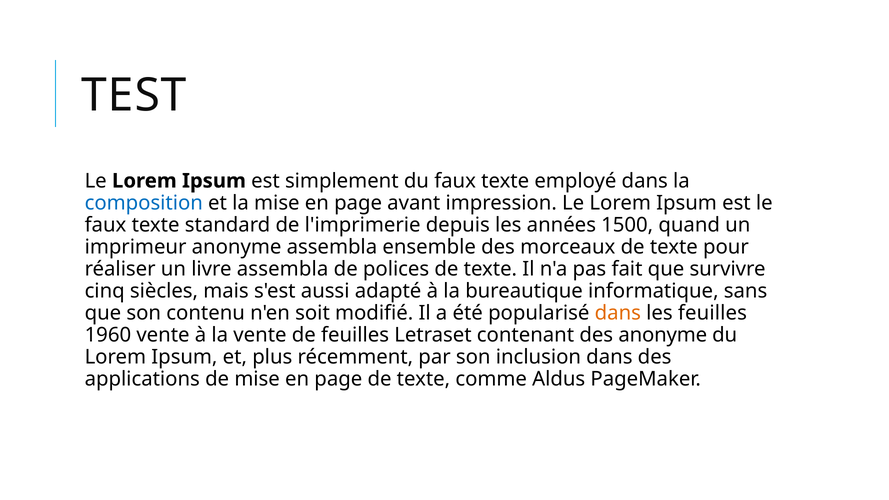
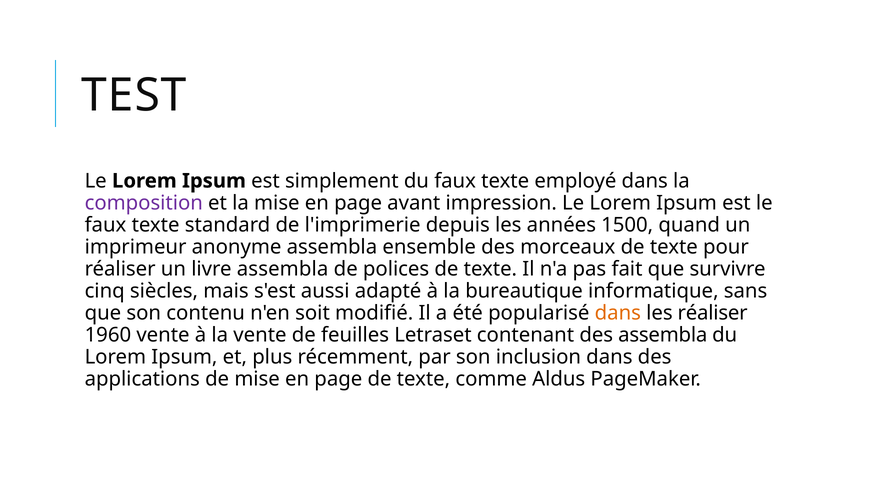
composition colour: blue -> purple (144, 203)
les feuilles: feuilles -> réaliser (713, 313)
des anonyme: anonyme -> assembla (663, 335)
